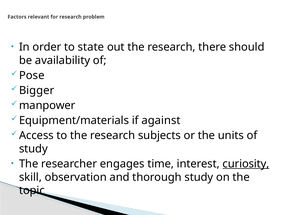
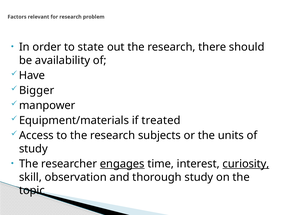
Pose: Pose -> Have (32, 75)
against: against -> treated (161, 120)
engages underline: none -> present (122, 163)
